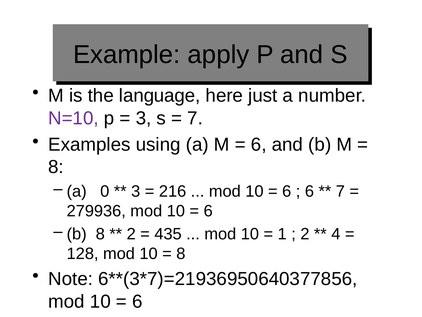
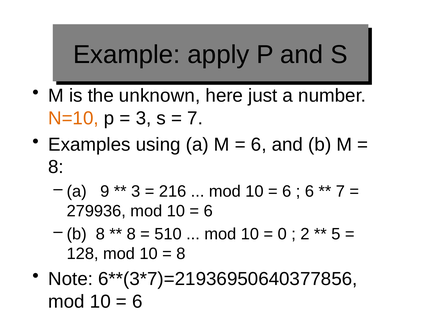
language: language -> unknown (160, 96)
N=10 colour: purple -> orange (73, 118)
0: 0 -> 9 (105, 191)
2: 2 -> 8 (131, 234)
435: 435 -> 510 (168, 234)
1: 1 -> 0 (282, 234)
4: 4 -> 5 (336, 234)
